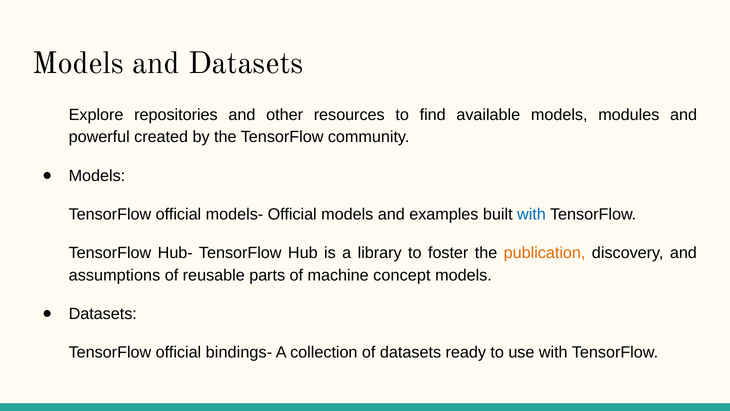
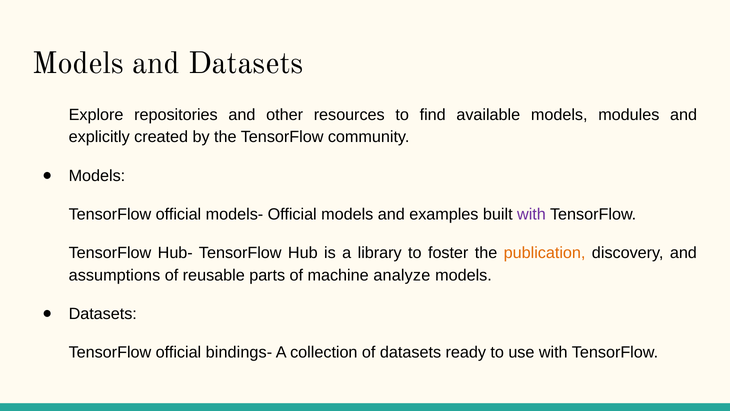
powerful: powerful -> explicitly (99, 137)
with colour: blue -> purple (531, 214)
concept: concept -> analyze (402, 275)
